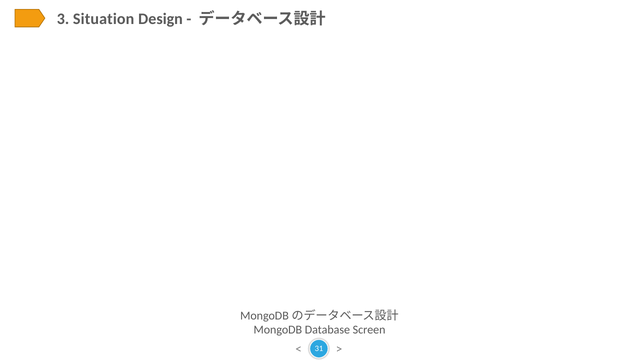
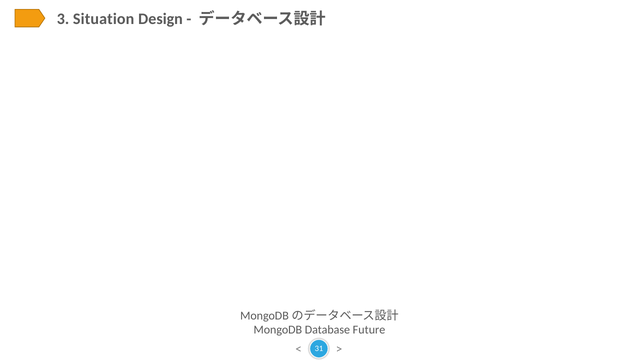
Screen: Screen -> Future (369, 329)
